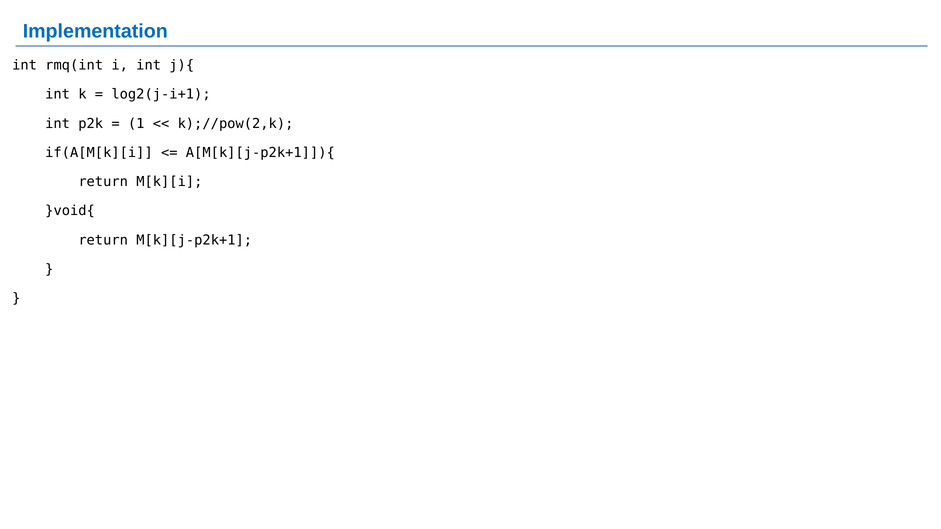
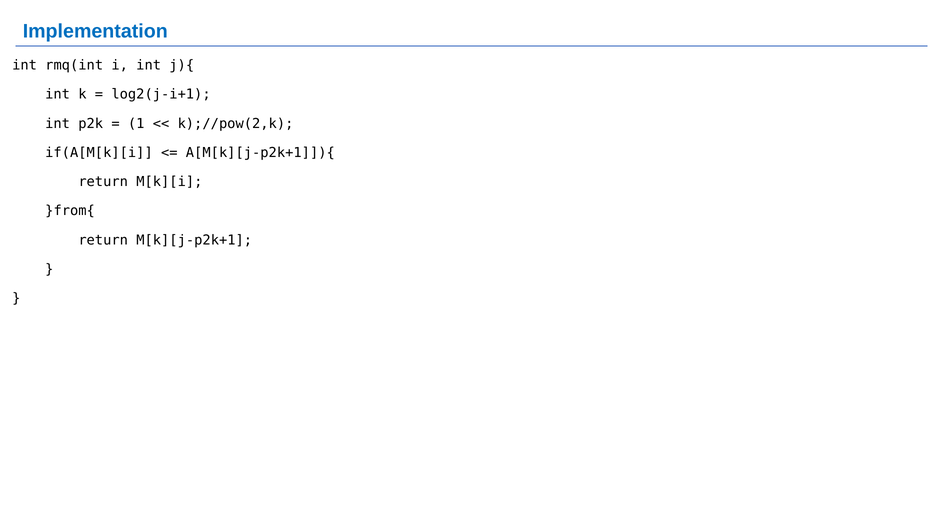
}void{: }void{ -> }from{ (70, 211)
